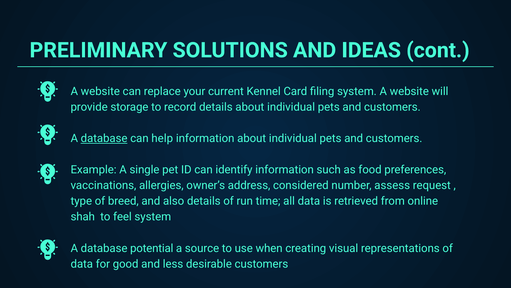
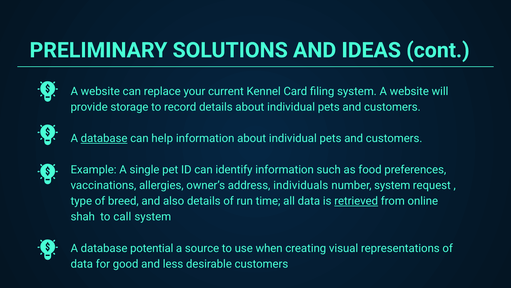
considered: considered -> individuals (301, 185)
number assess: assess -> system (392, 185)
retrieved underline: none -> present (356, 201)
feel: feel -> call (122, 216)
